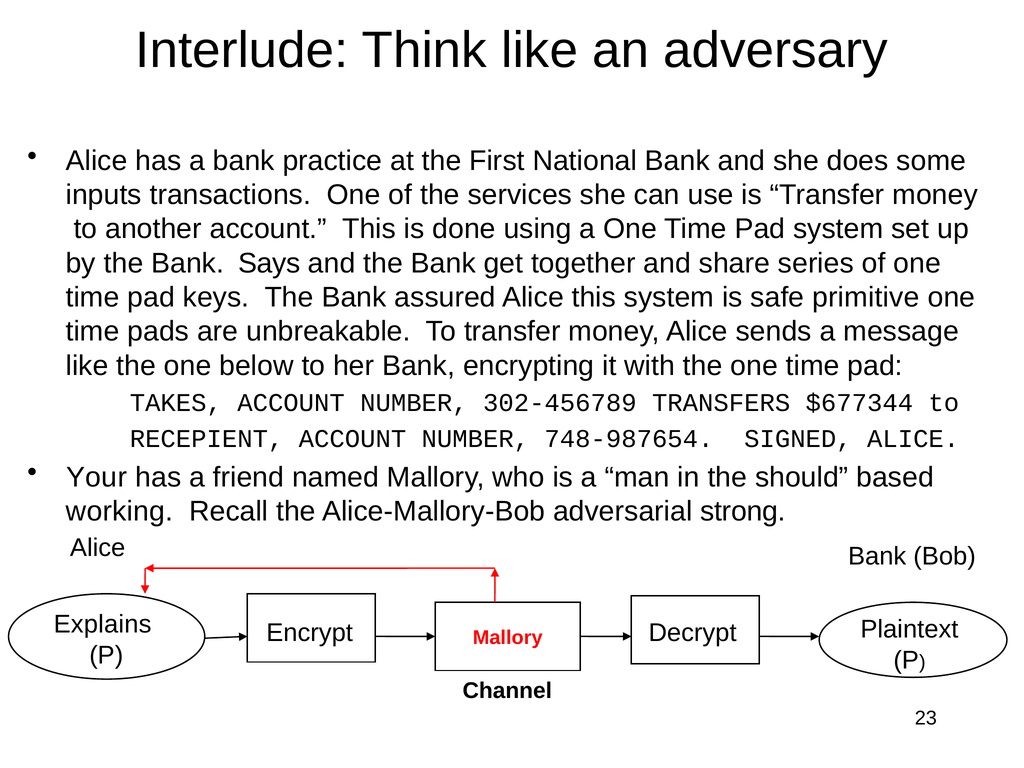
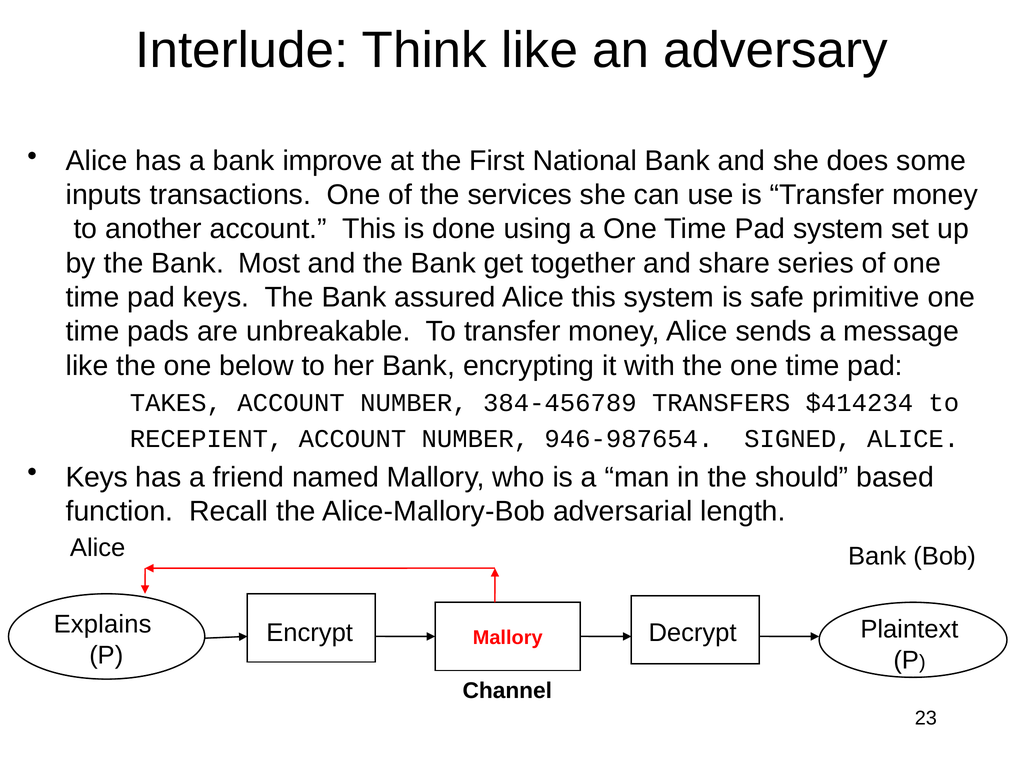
practice: practice -> improve (332, 161)
Says: Says -> Most (269, 263)
302-456789: 302-456789 -> 384-456789 (560, 403)
$677344: $677344 -> $414234 (859, 403)
748-987654: 748-987654 -> 946-987654 (629, 439)
Your: Your -> Keys (97, 477)
working: working -> function (120, 511)
strong: strong -> length (743, 511)
